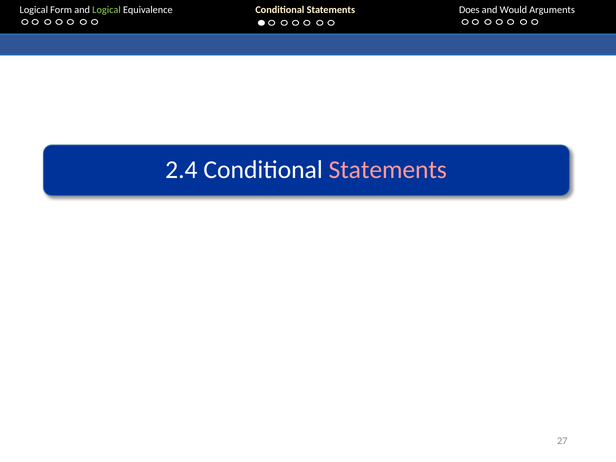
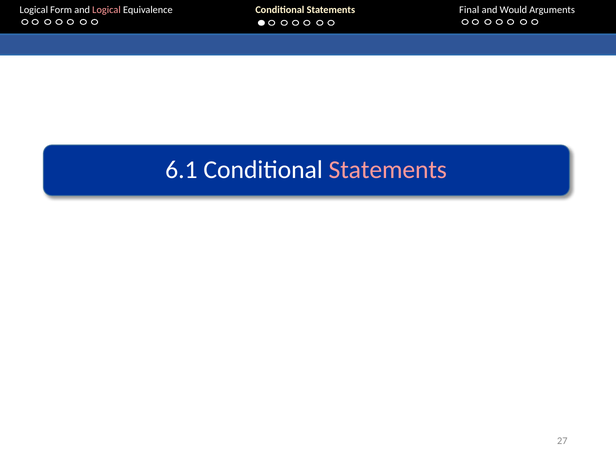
Logical colour: light green -> pink (106, 10)
Does: Does -> Final (469, 10)
2.4: 2.4 -> 6.1 (181, 170)
